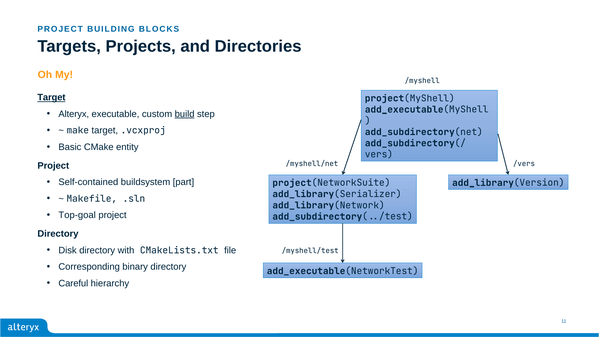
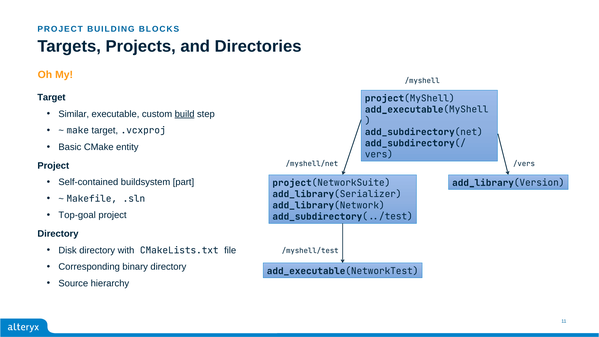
Target underline: present -> none (51, 98)
Alteryx: Alteryx -> Similar (74, 114)
Careful: Careful -> Source (73, 283)
